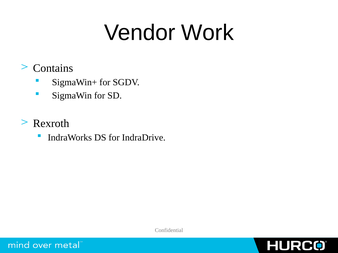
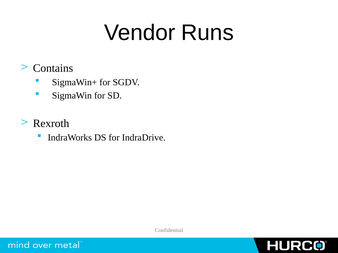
Work: Work -> Runs (207, 33)
